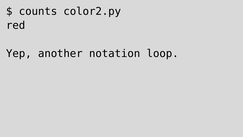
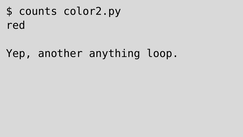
notation: notation -> anything (115, 53)
